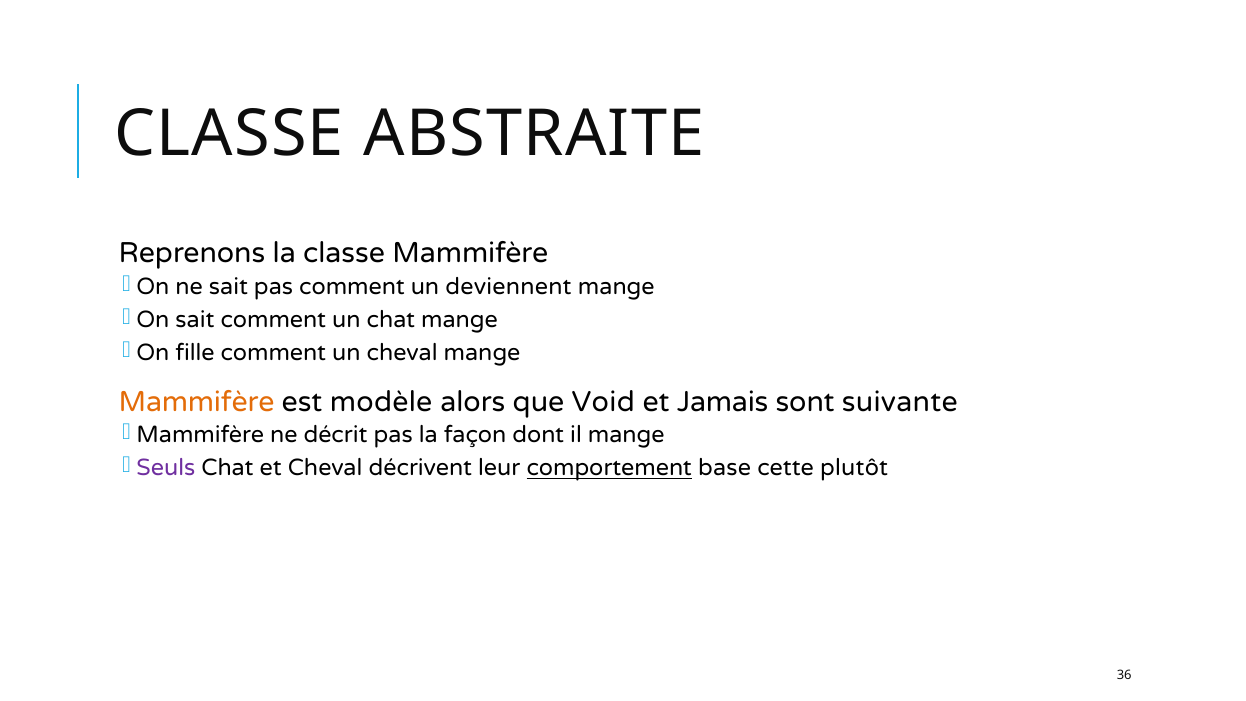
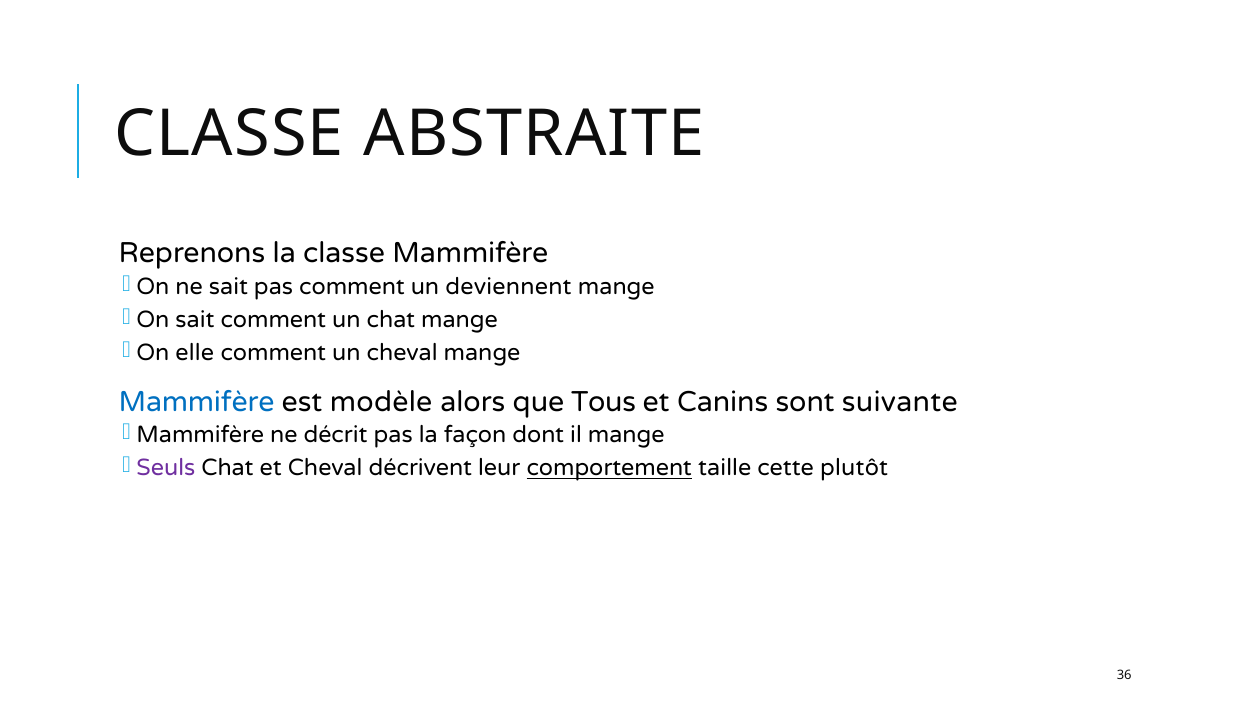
fille: fille -> elle (195, 353)
Mammifère colour: orange -> blue (197, 402)
Void: Void -> Tous (603, 402)
Jamais: Jamais -> Canins (723, 402)
base: base -> taille (725, 468)
